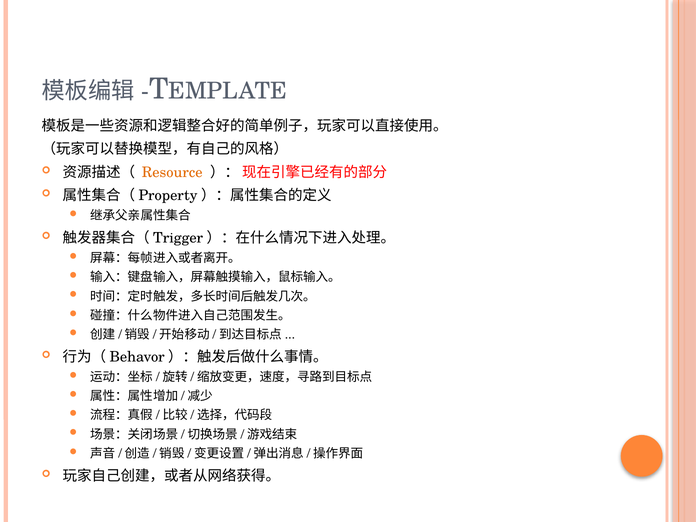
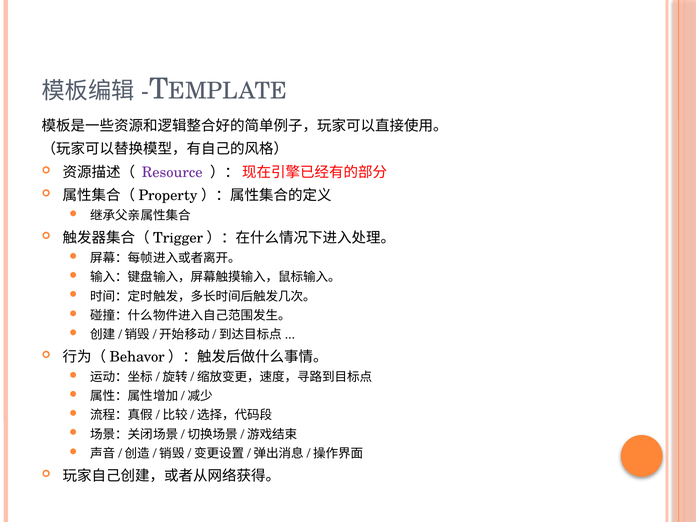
Resource colour: orange -> purple (172, 172)
